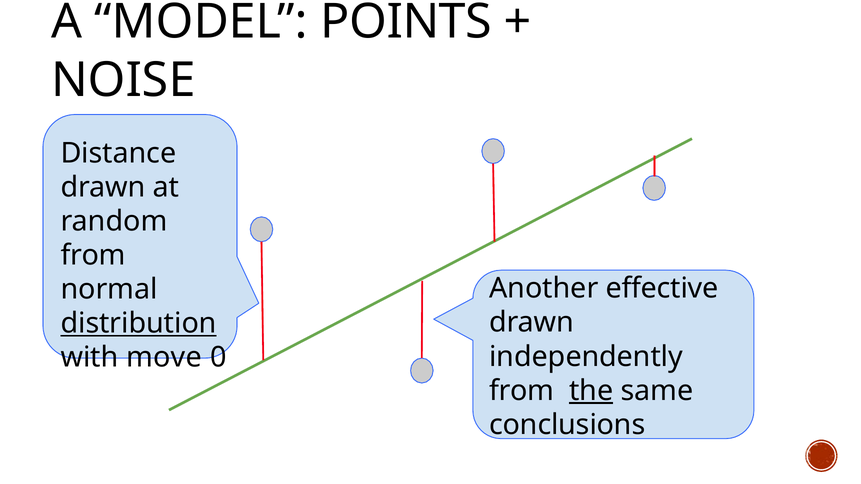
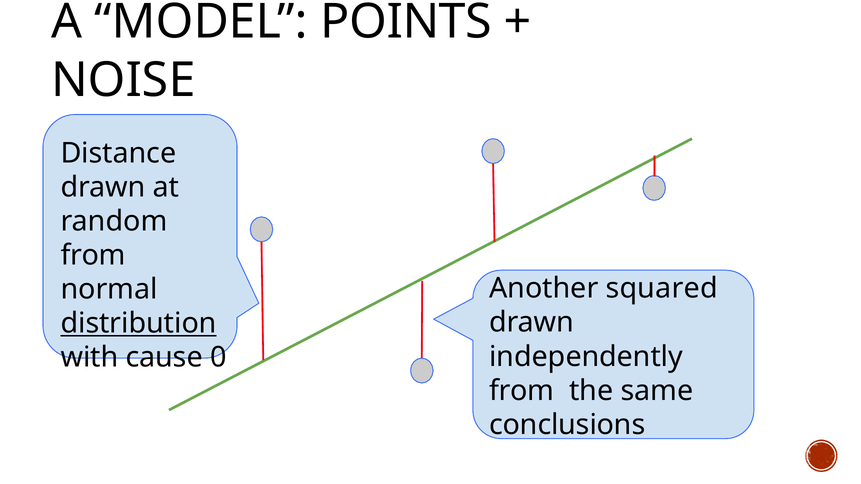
effective: effective -> squared (662, 289)
move: move -> cause (164, 358)
the underline: present -> none (591, 391)
